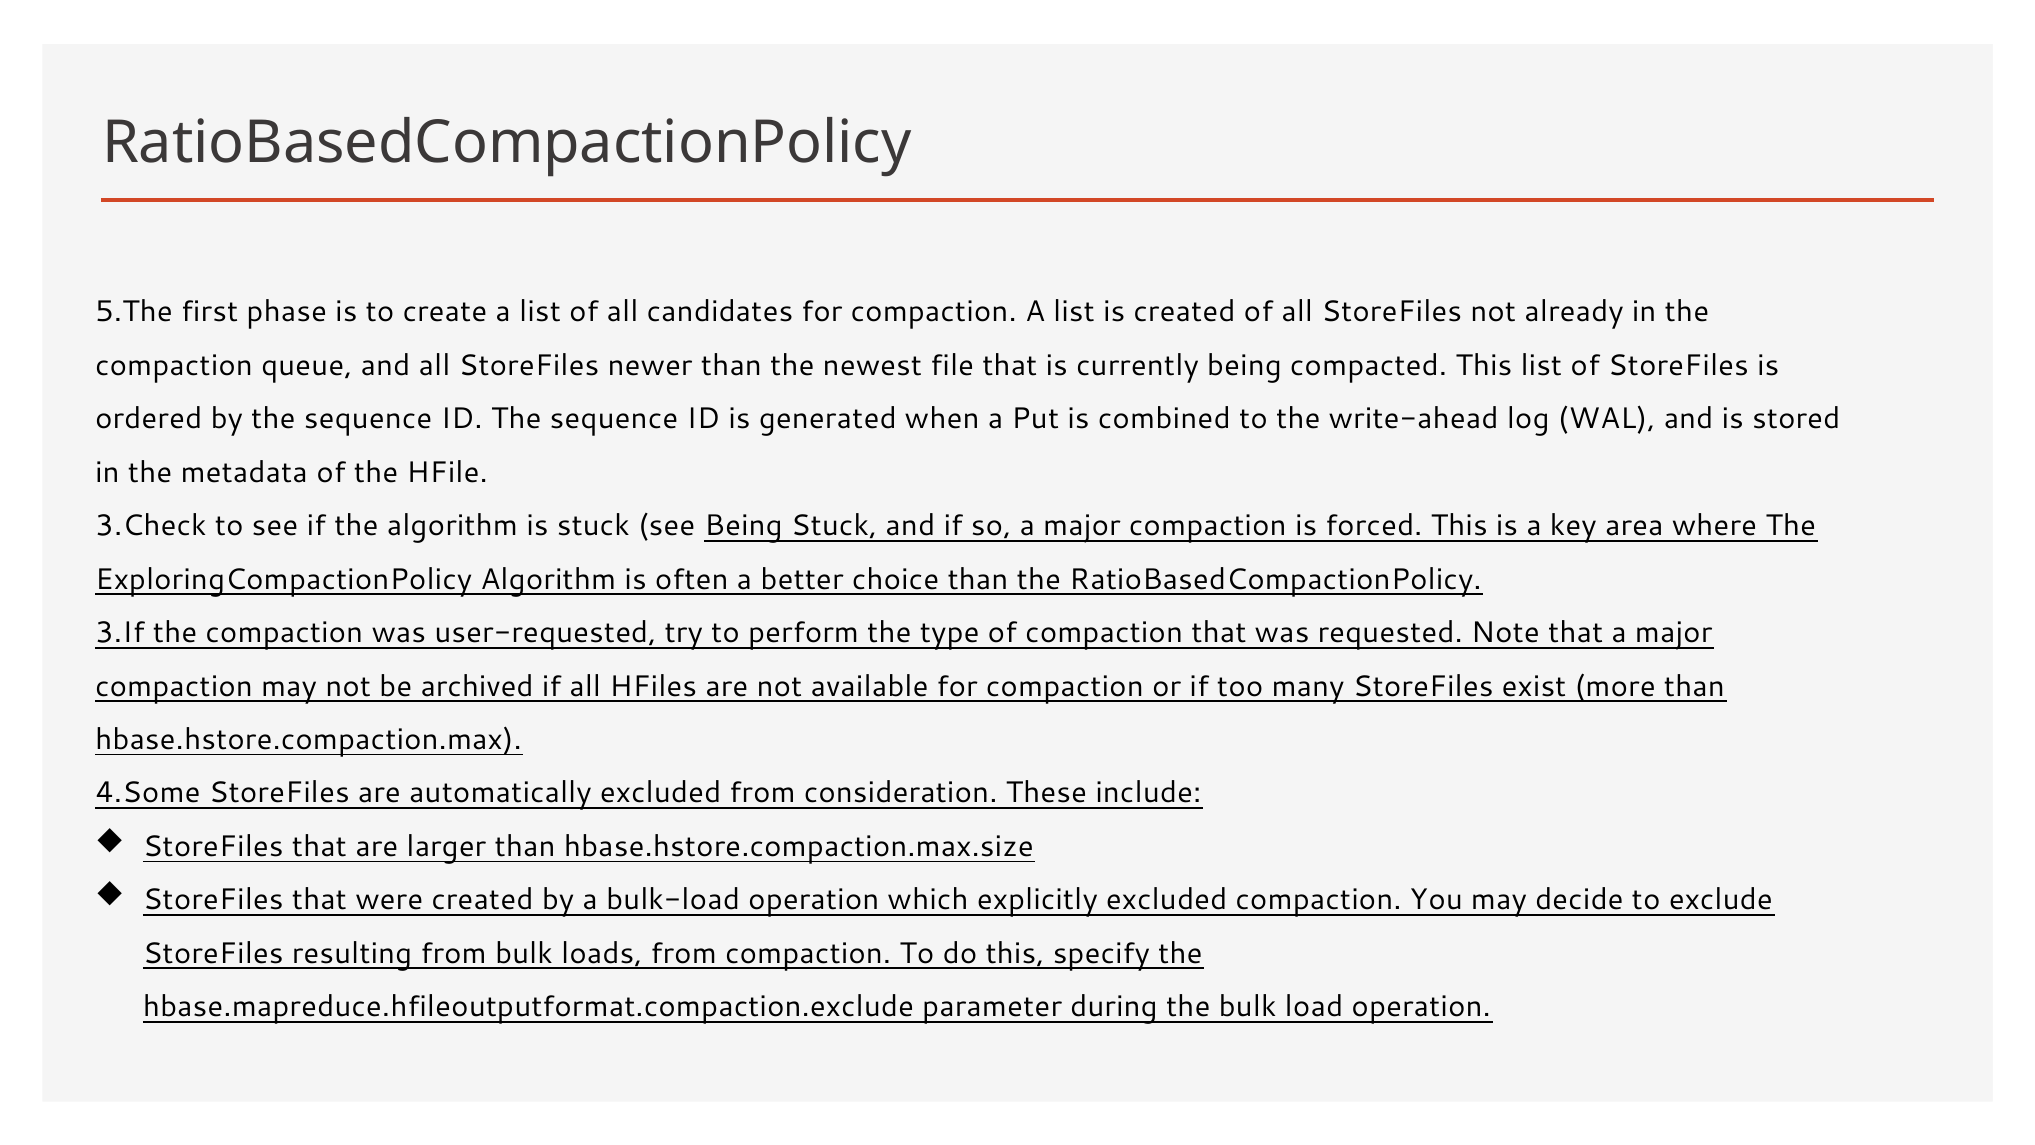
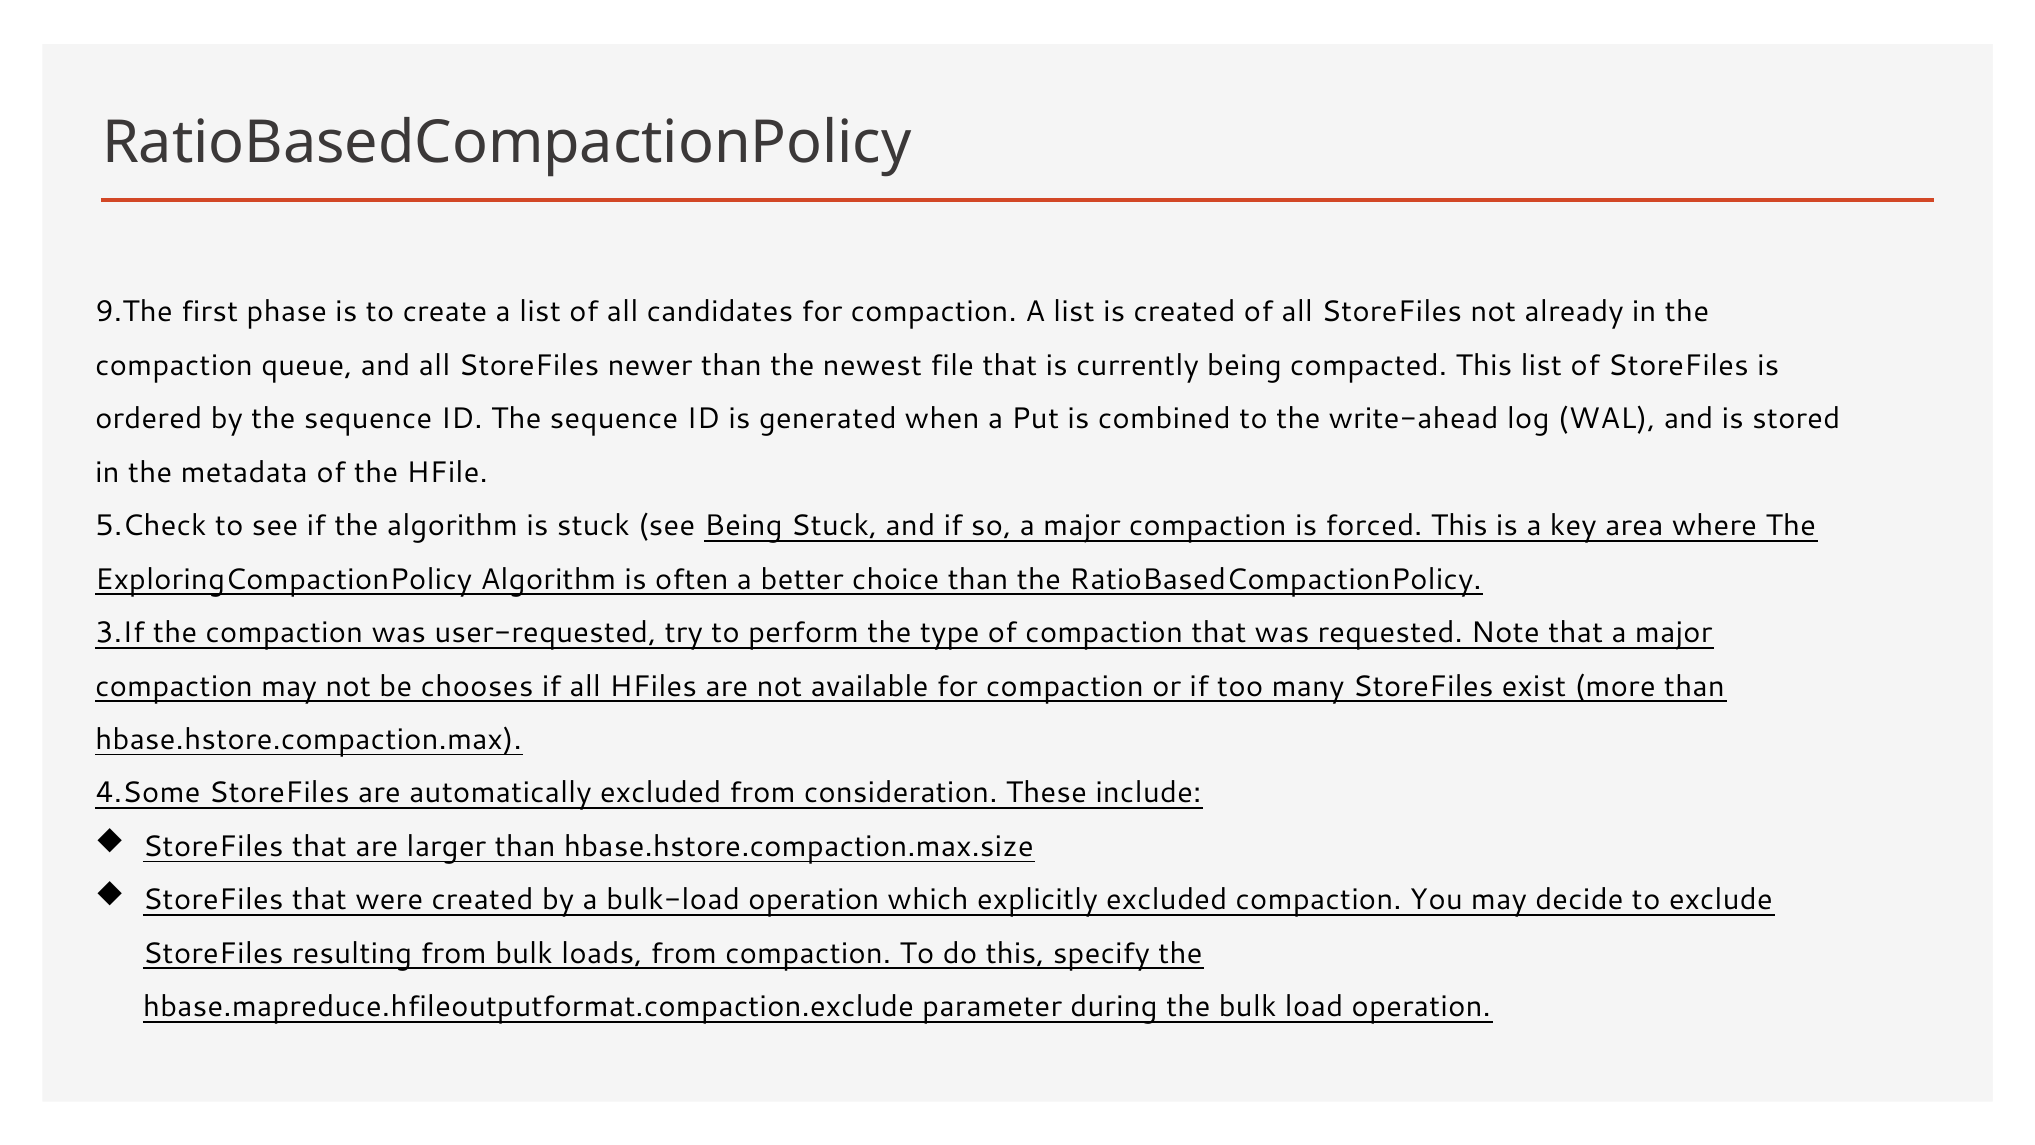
5.The: 5.The -> 9.The (134, 312)
3.Check: 3.Check -> 5.Check (151, 526)
archived: archived -> chooses (477, 686)
